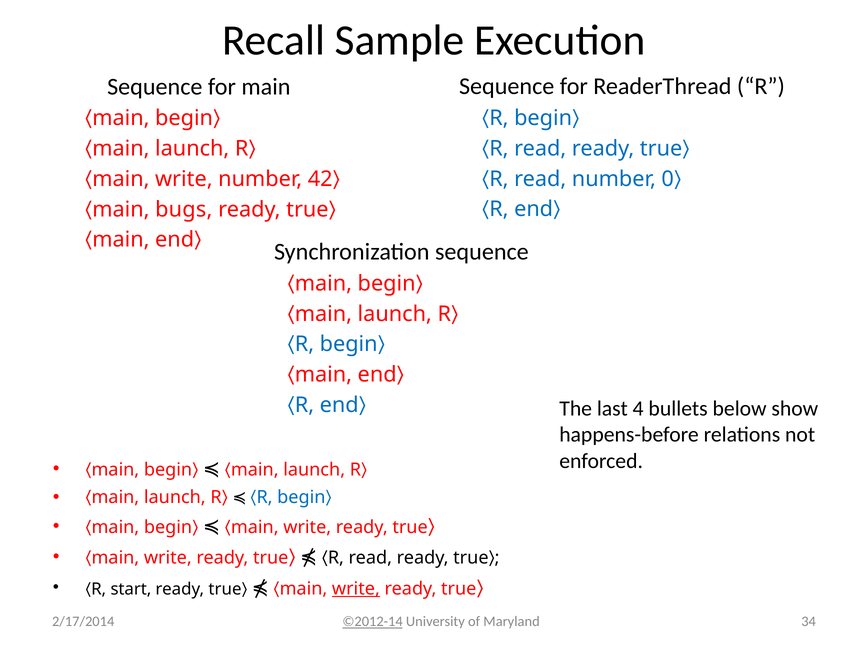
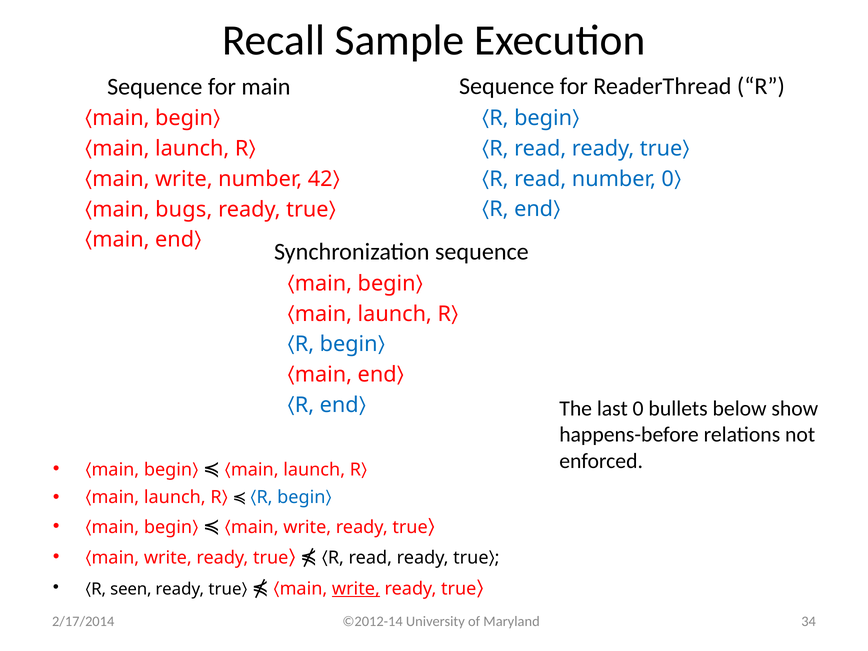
4: 4 -> 0 (638, 409)
start: start -> seen (131, 589)
©2012-14 underline: present -> none (373, 622)
